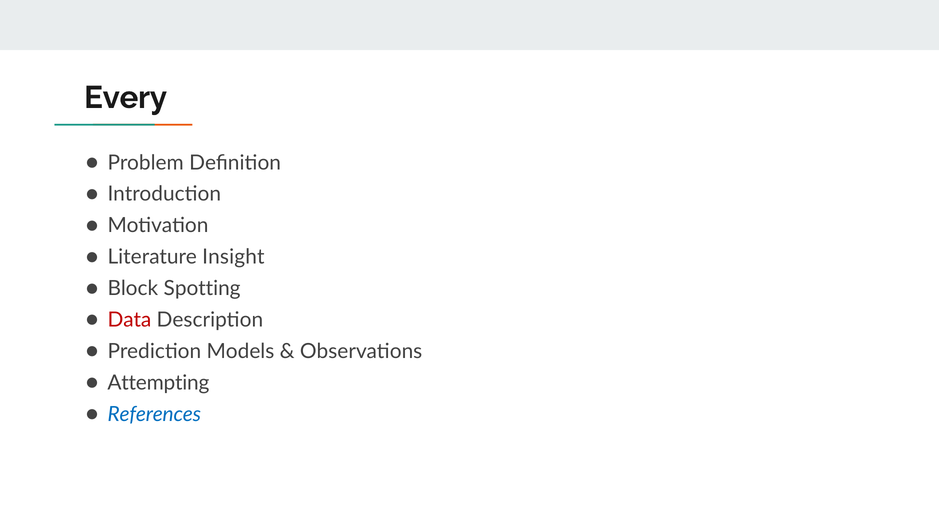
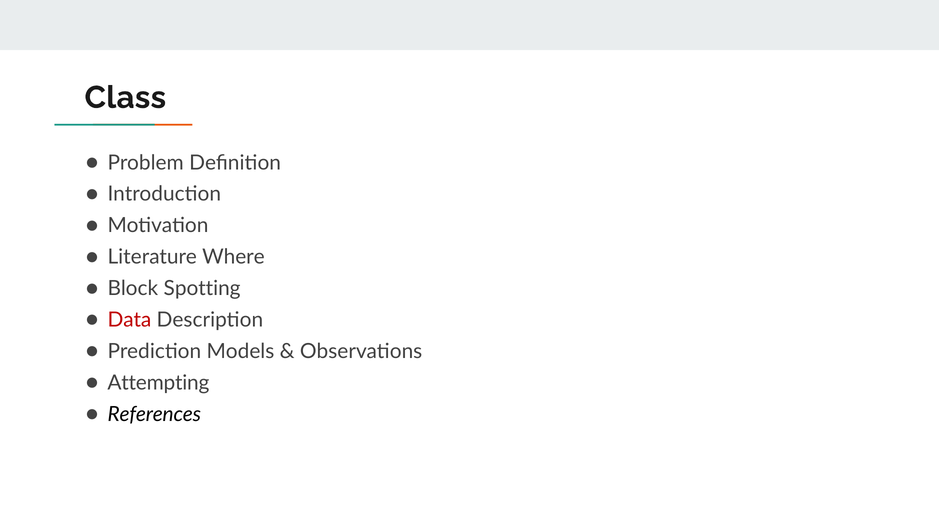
Every: Every -> Class (125, 98)
Insight: Insight -> Where (233, 257)
References colour: blue -> black (154, 414)
